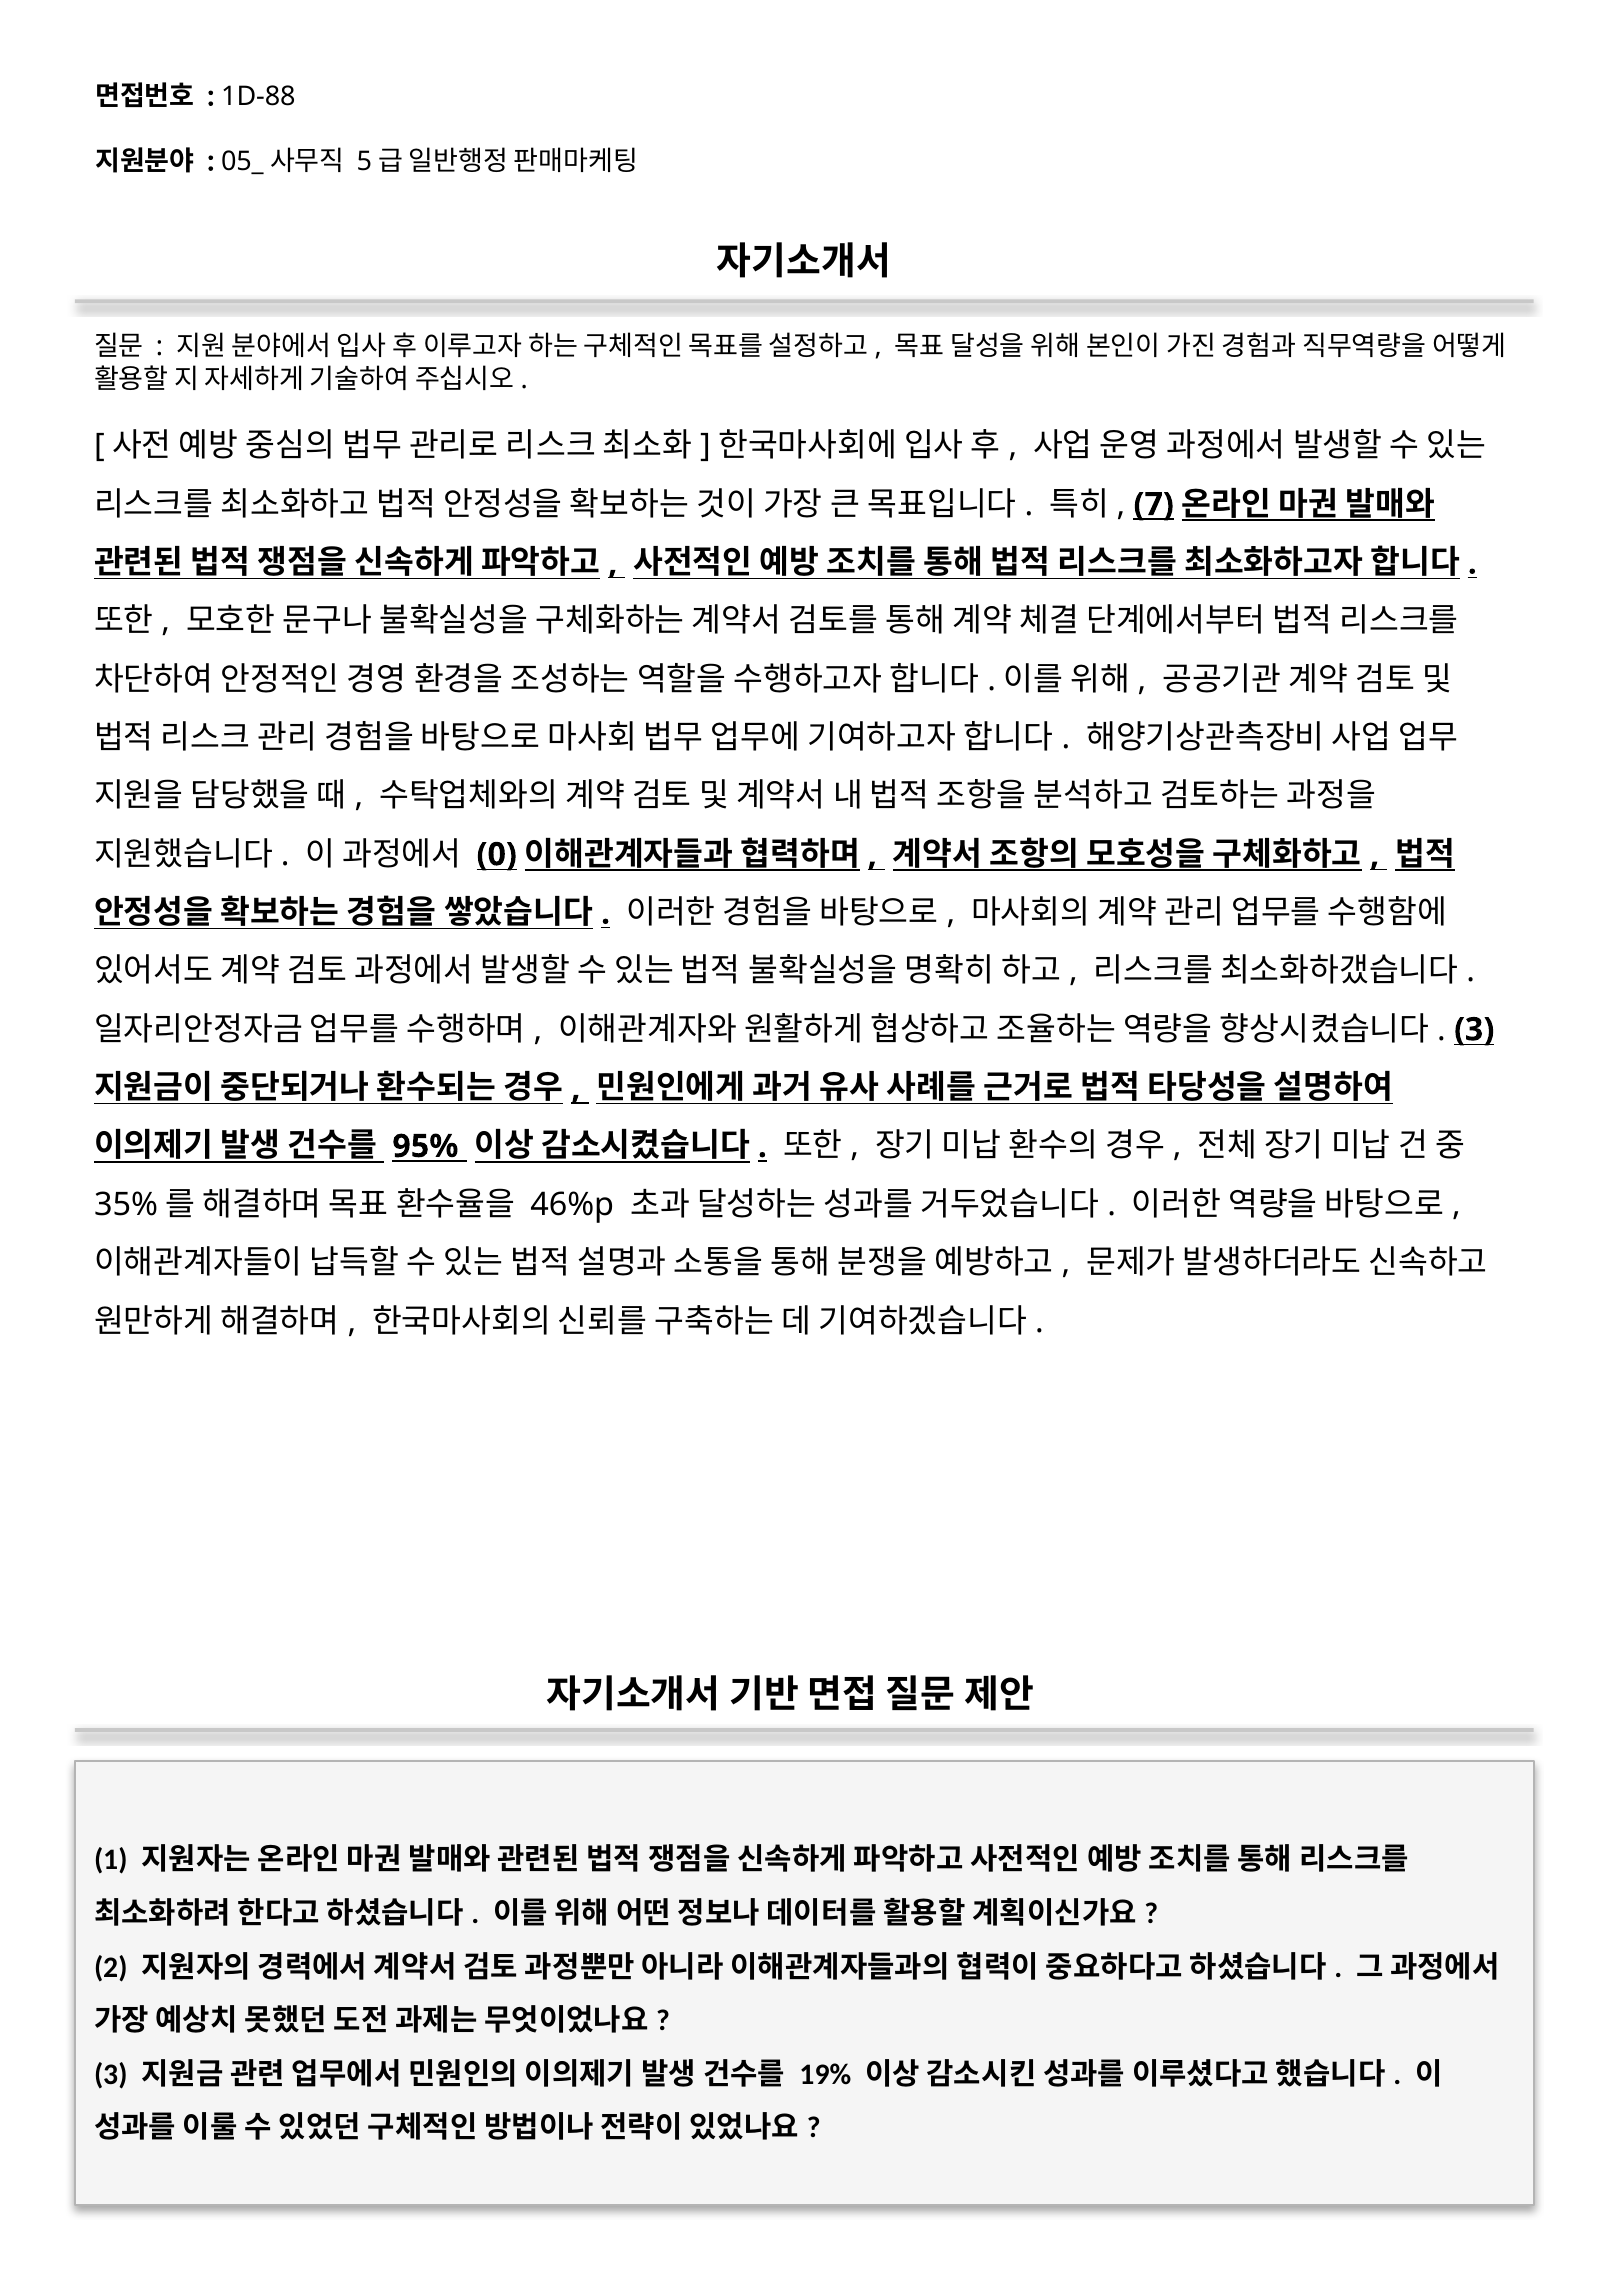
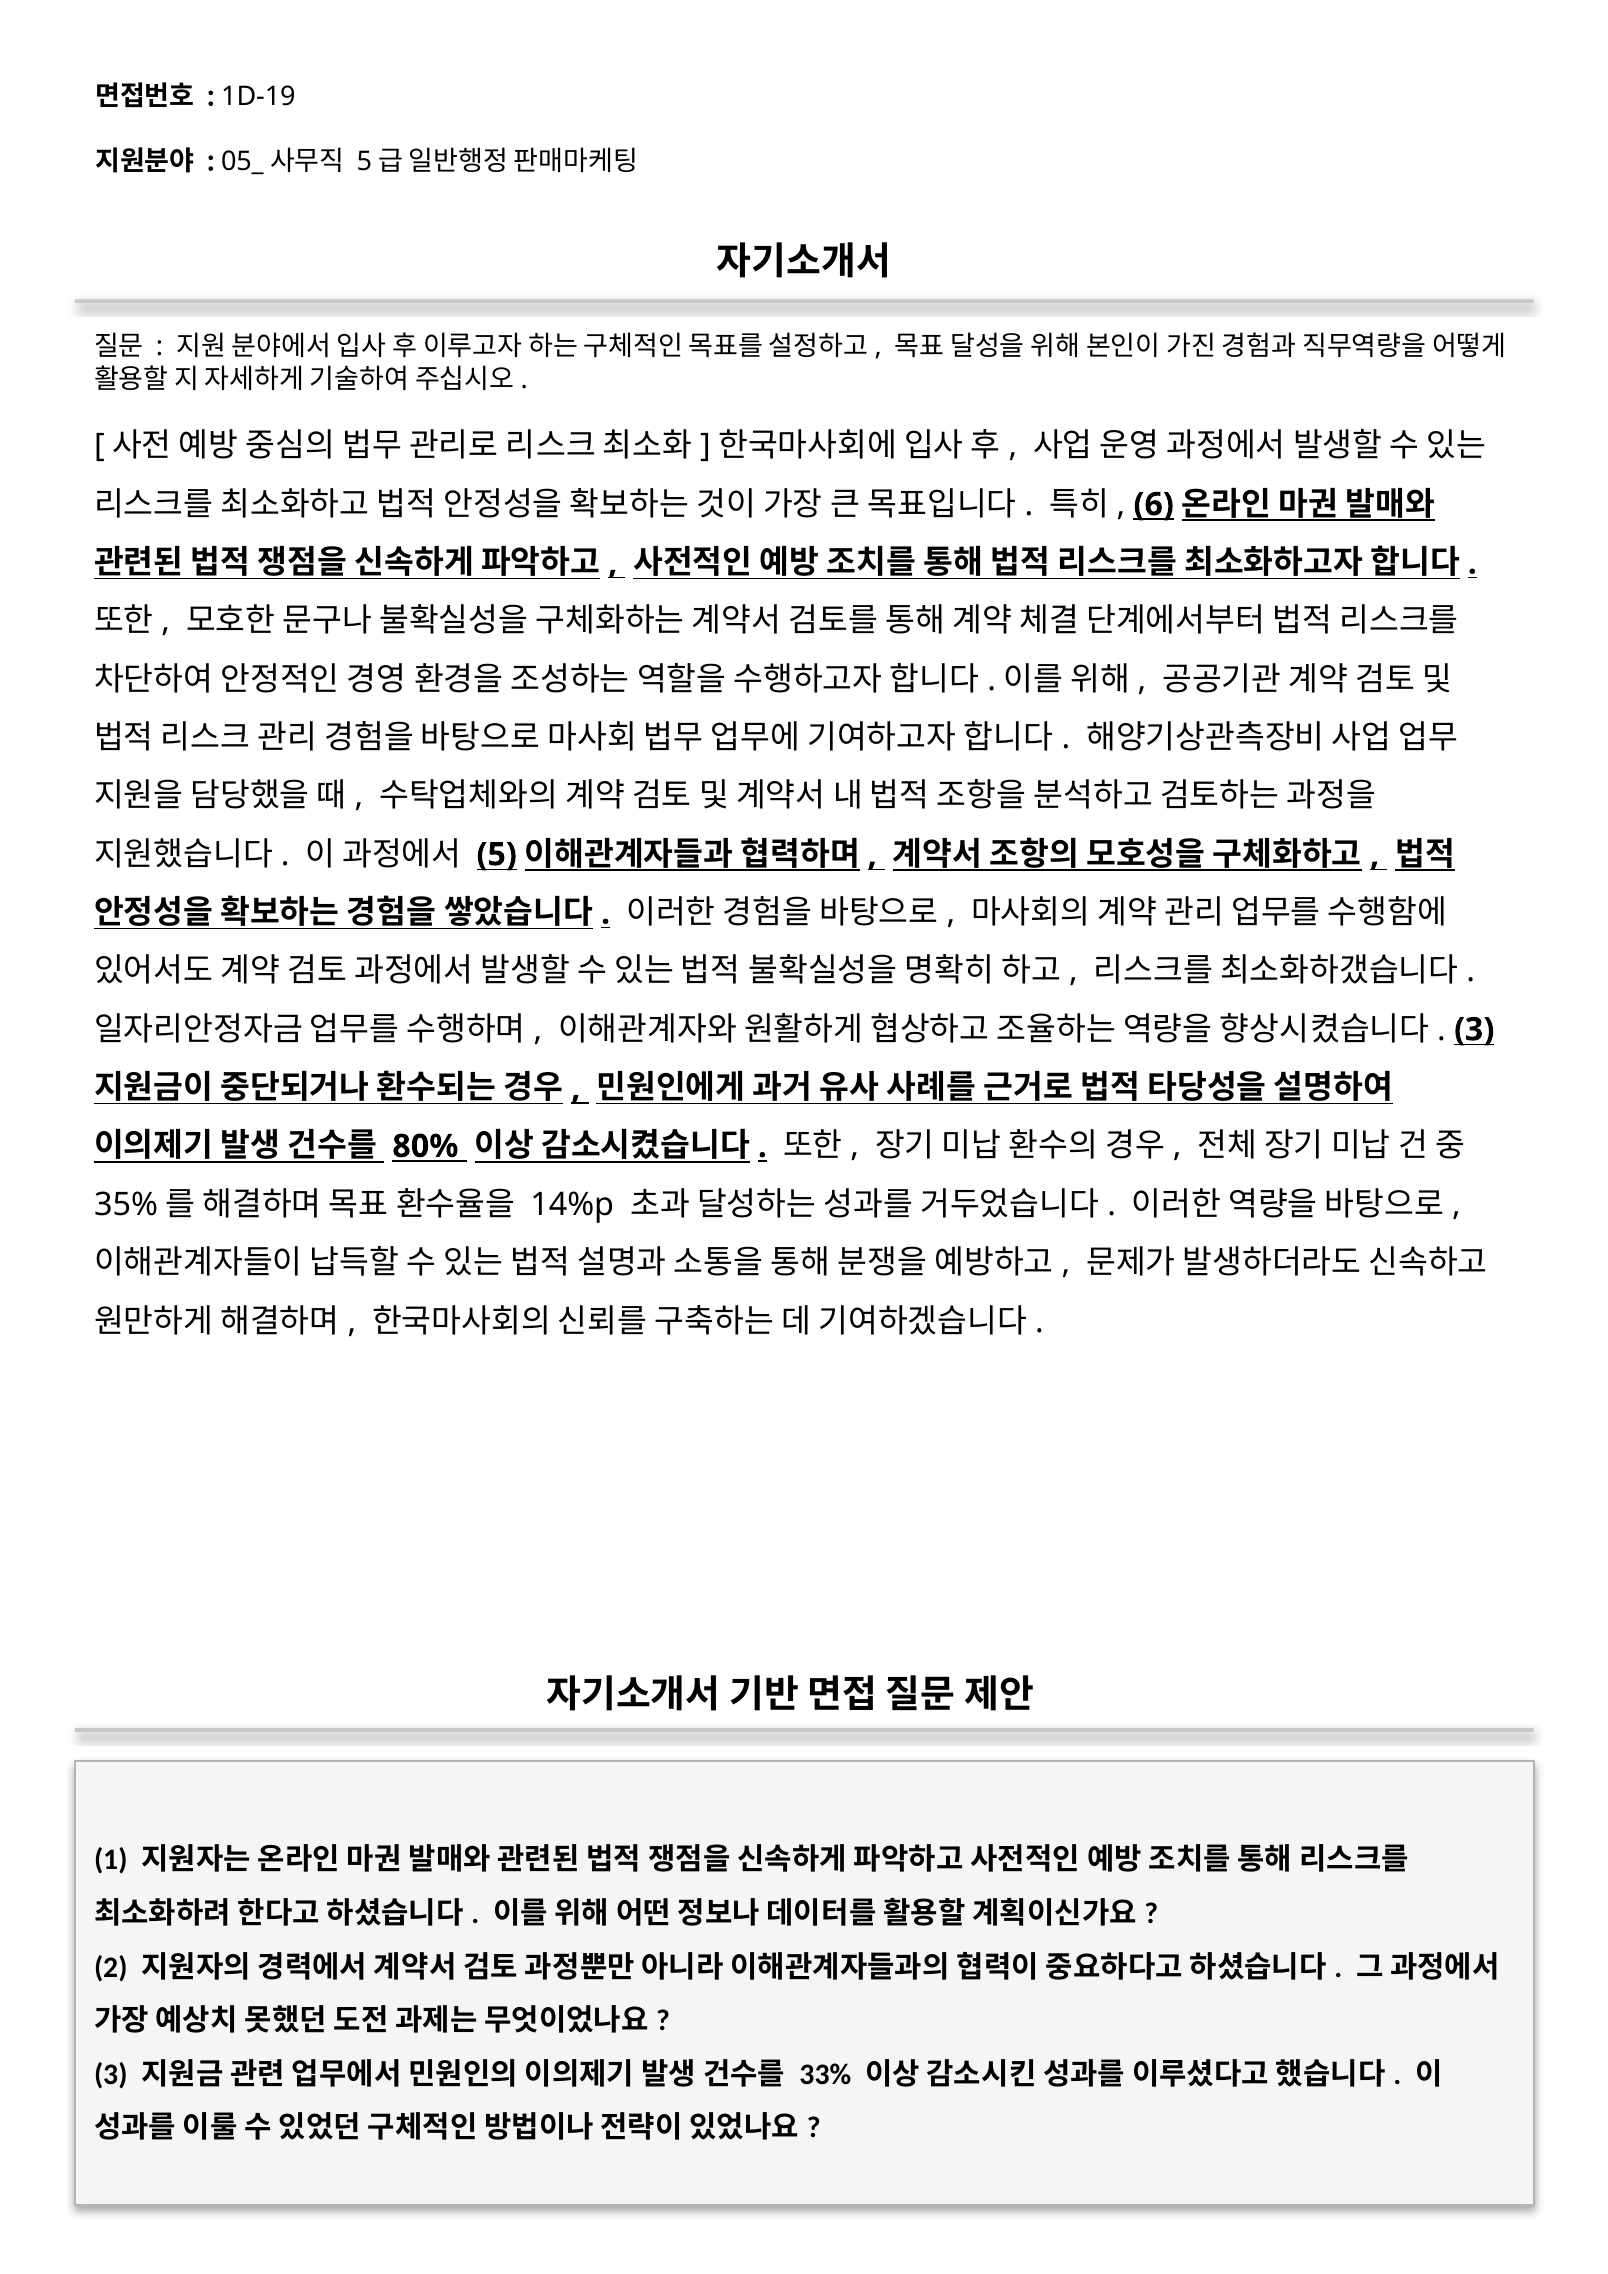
1D-88: 1D-88 -> 1D-19 (258, 97)
7: 7 -> 6 (1154, 505)
0: 0 -> 5 (497, 855)
95%: 95% -> 80% (425, 1146)
46%p: 46%p -> 14%p (572, 1205)
19%: 19% -> 33% (825, 2074)
